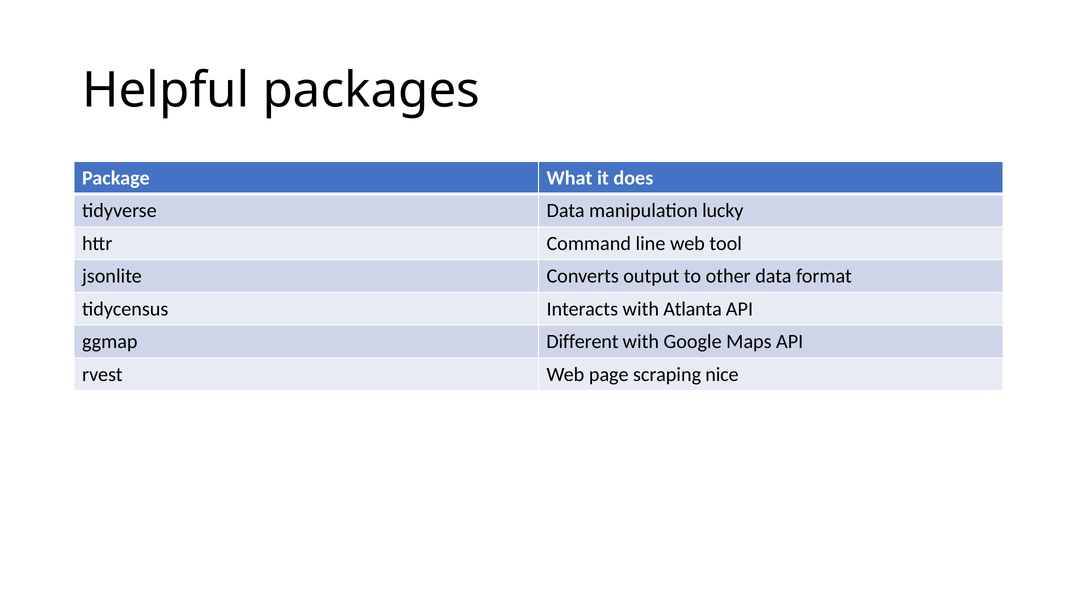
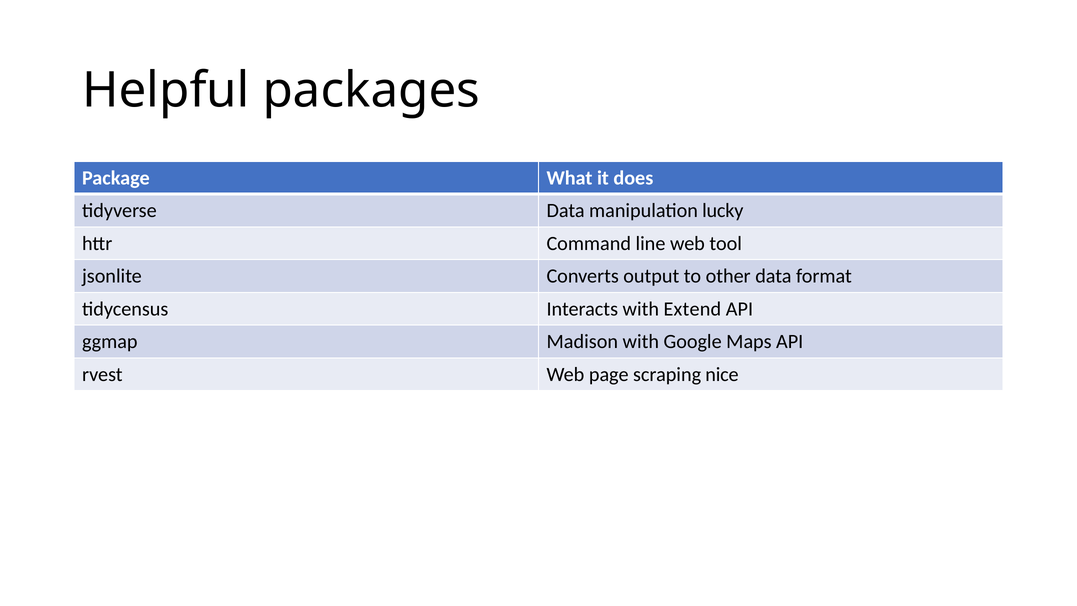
Atlanta: Atlanta -> Extend (692, 309)
Different: Different -> Madison (582, 342)
